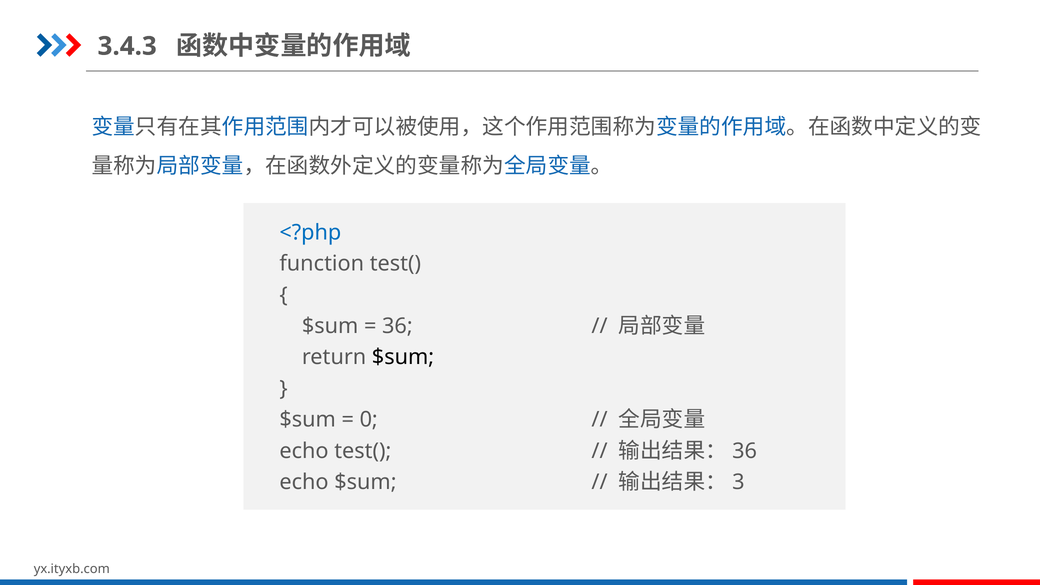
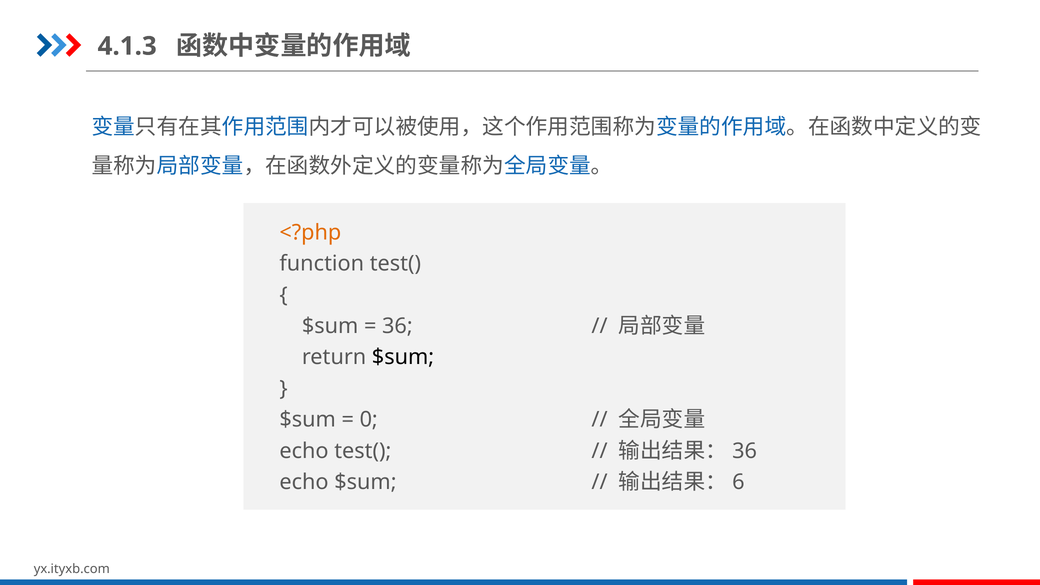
3.4.3: 3.4.3 -> 4.1.3 (127, 46)
<?php colour: blue -> orange (310, 233)
3: 3 -> 6 (738, 482)
